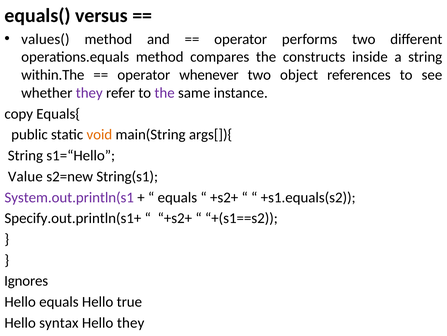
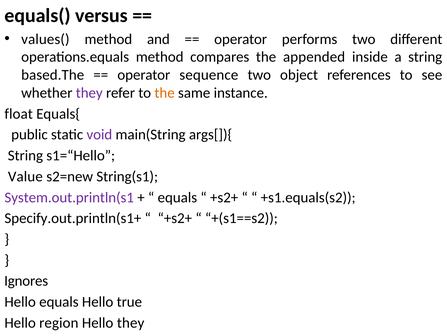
constructs: constructs -> appended (314, 57)
within.The: within.The -> based.The (53, 75)
whenever: whenever -> sequence (209, 75)
the colour: purple -> orange (165, 93)
copy: copy -> float (19, 114)
void colour: orange -> purple (99, 134)
syntax: syntax -> region (59, 322)
